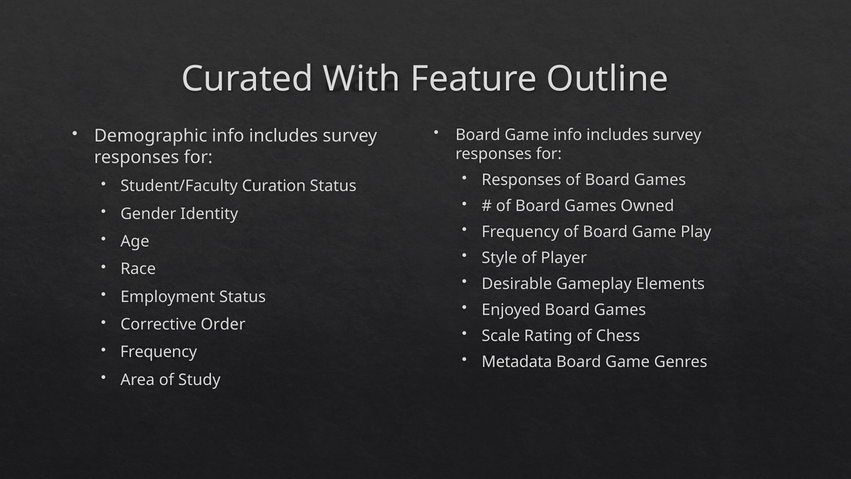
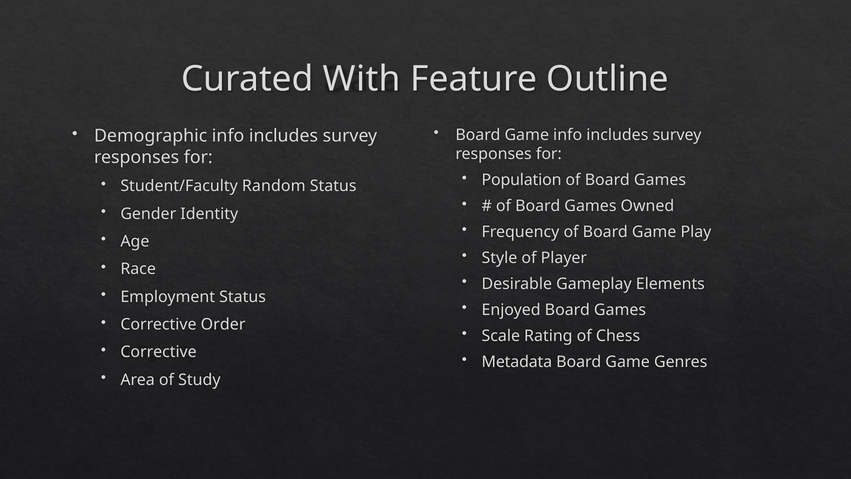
Responses: Responses -> Population (522, 180)
Curation: Curation -> Random (274, 186)
Frequency: Frequency -> Corrective (159, 352)
